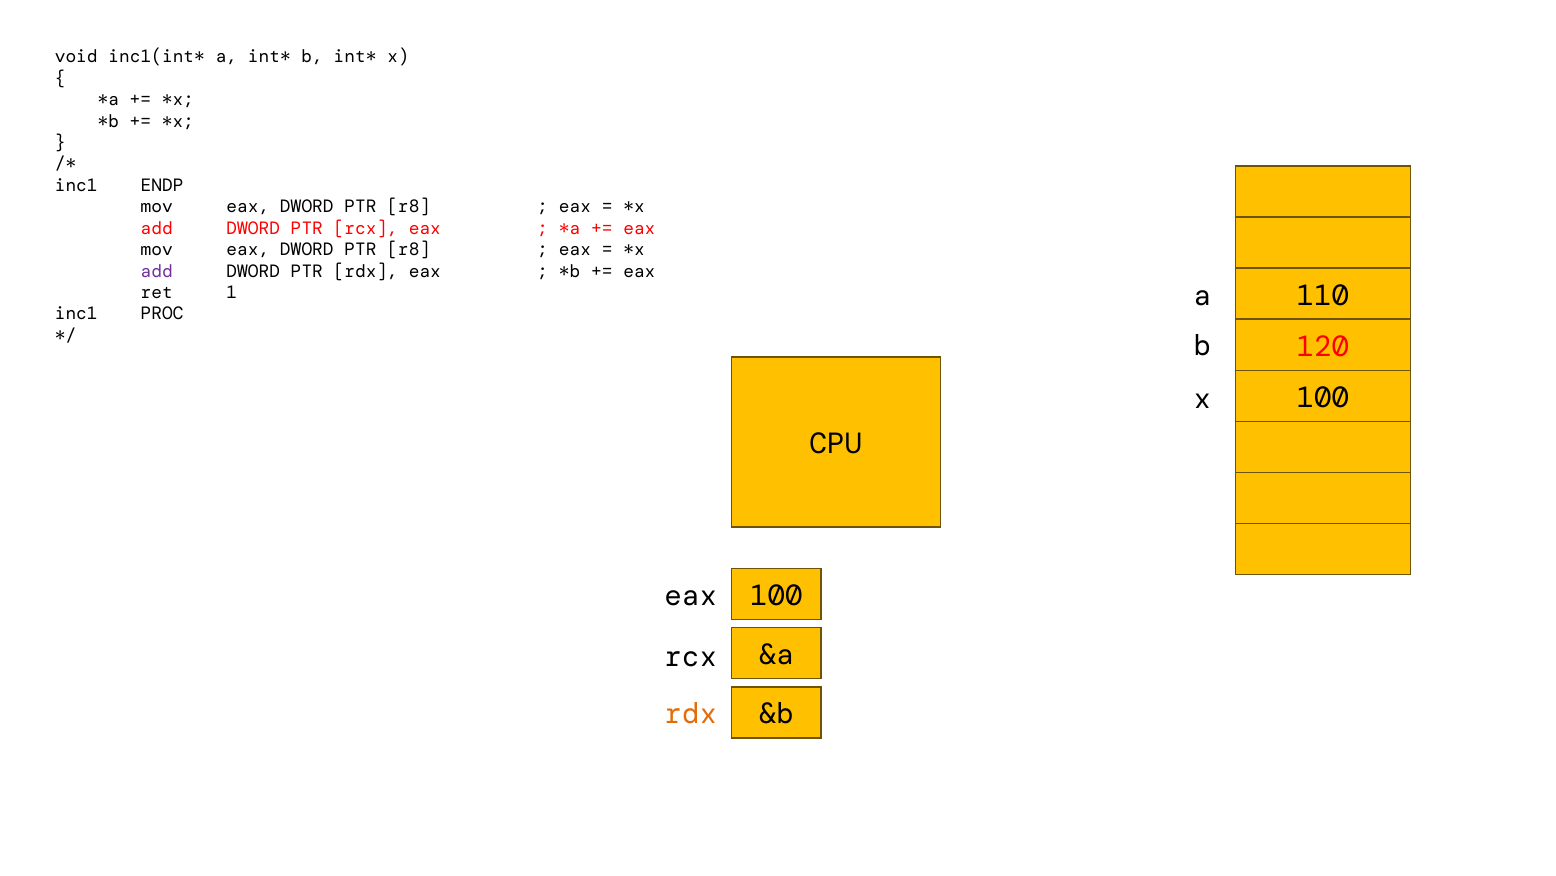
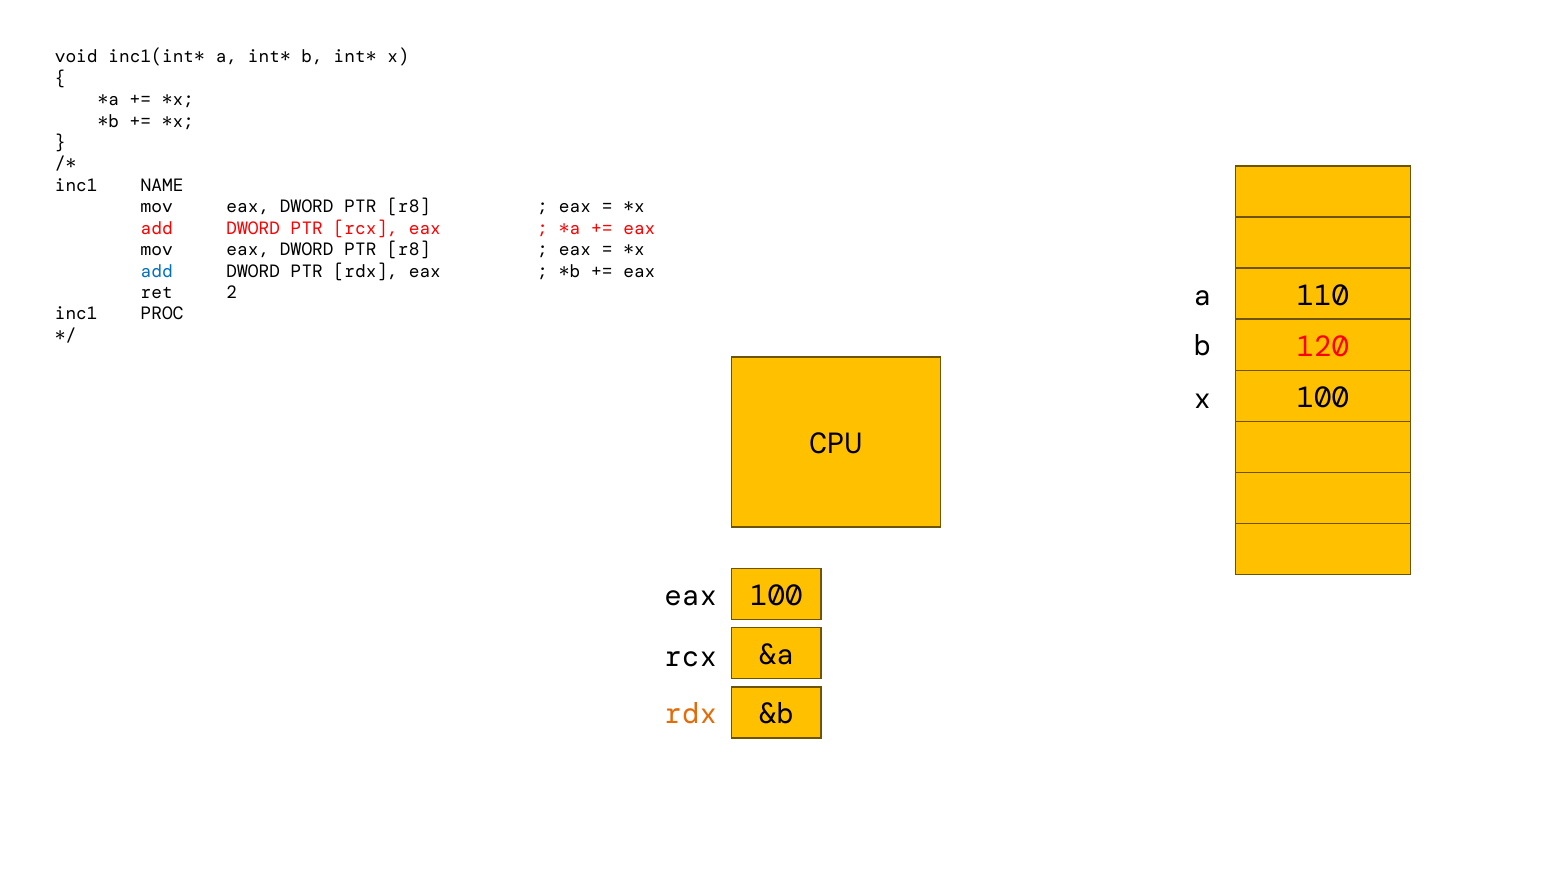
ENDP: ENDP -> NAME (162, 185)
add colour: purple -> blue (157, 271)
1: 1 -> 2 (232, 292)
